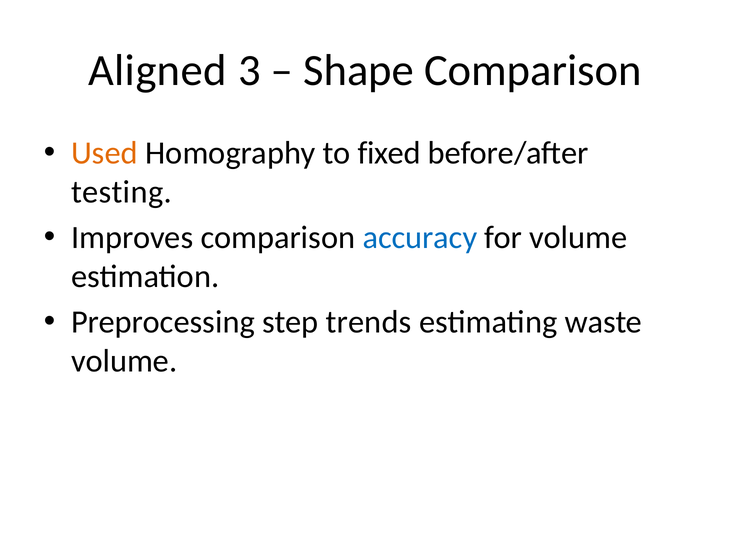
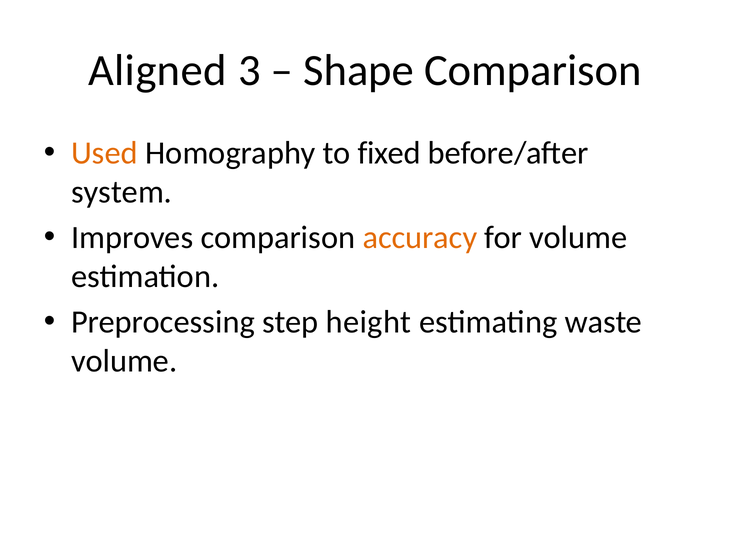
testing: testing -> system (122, 192)
accuracy colour: blue -> orange (420, 238)
trends: trends -> height (369, 322)
